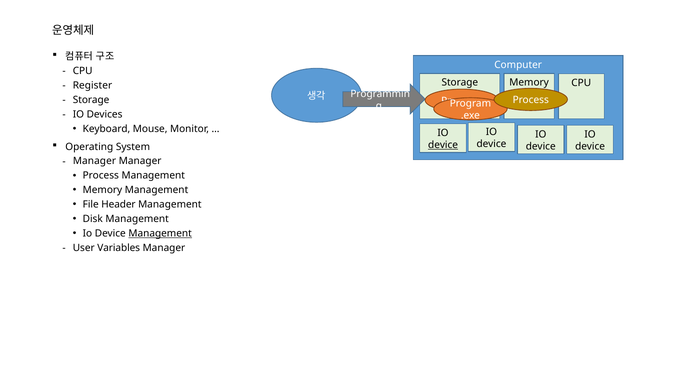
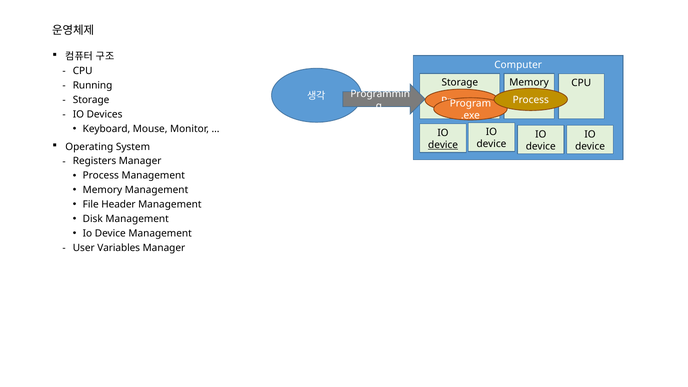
Register: Register -> Running (93, 85)
Manager: Manager -> Registers (95, 161)
Management underline: present -> none (160, 233)
